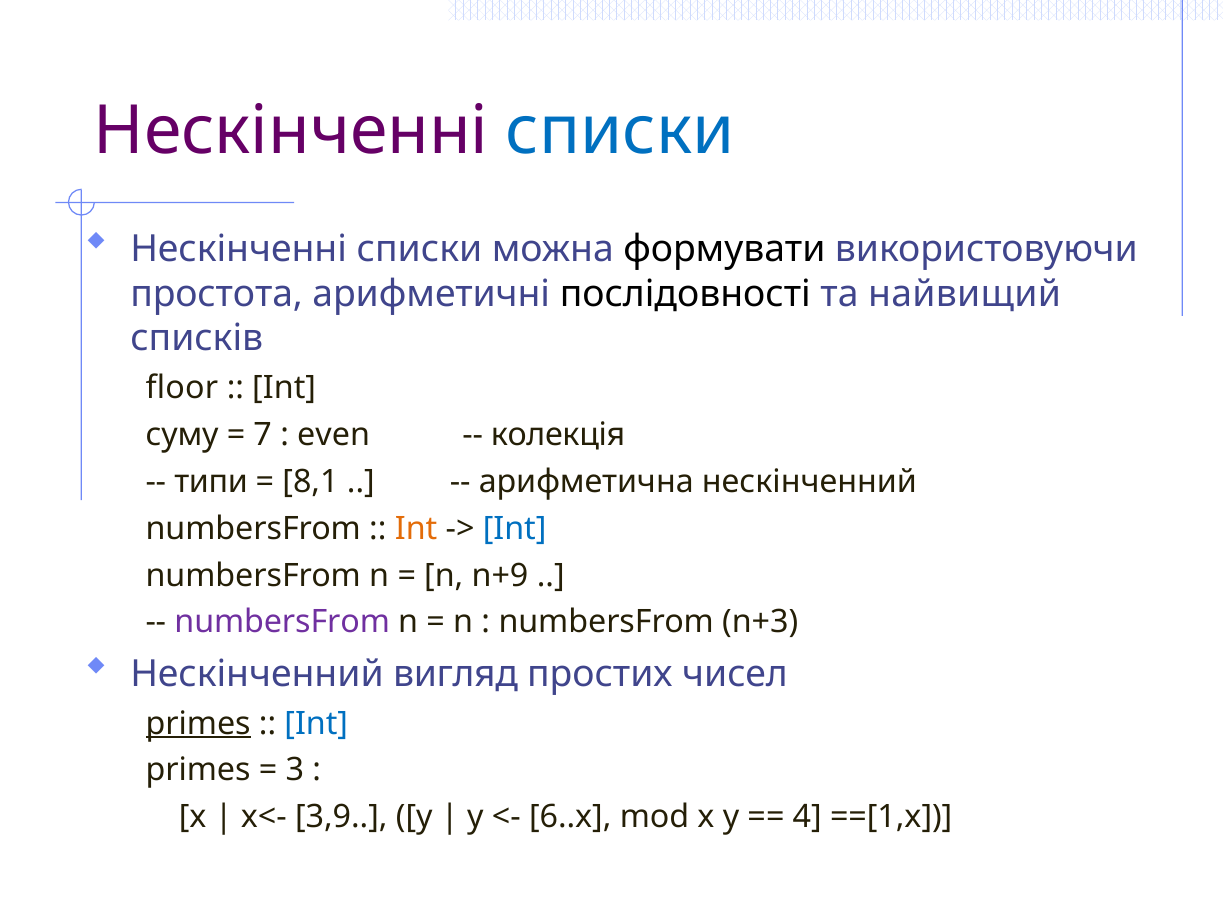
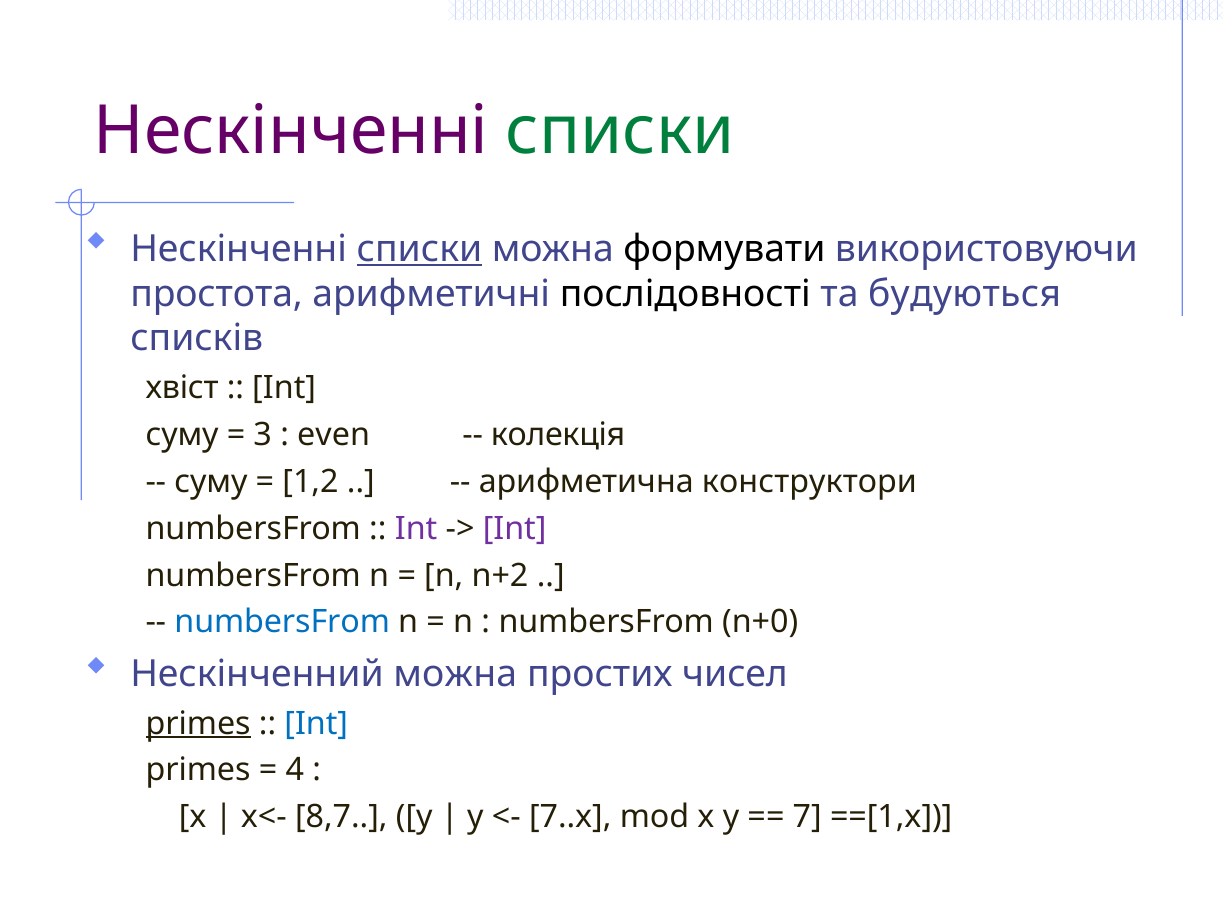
списки colour: blue -> green (620, 131)
списки underline: none -> present (419, 249)
найвищий: найвищий -> будуються (965, 294)
floor: floor -> хвіст (182, 388)
7: 7 -> 3 (263, 435)
типи: типи -> суму (211, 482)
8,1: 8,1 -> 1,2 (310, 482)
арифметична нескінченний: нескінченний -> конструктори (809, 482)
Int colour: orange -> purple (416, 529)
Int colour: blue -> purple (515, 529)
n+9: n+9 -> n+2 (500, 576)
numbersFrom colour: purple -> blue (282, 622)
n+3: n+3 -> n+0 (760, 622)
Нескінченний вигляд: вигляд -> можна (455, 674)
3: 3 -> 4 (295, 770)
3,9: 3,9 -> 8,7 (341, 817)
6..x: 6..x -> 7..x (570, 817)
4: 4 -> 7 (807, 817)
